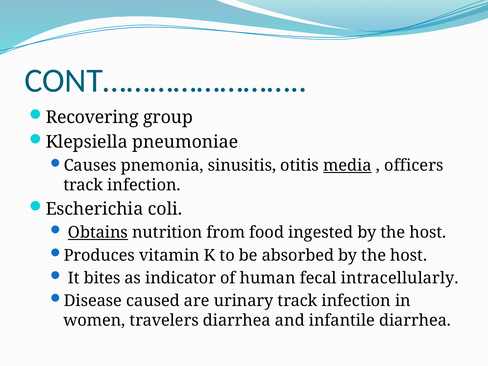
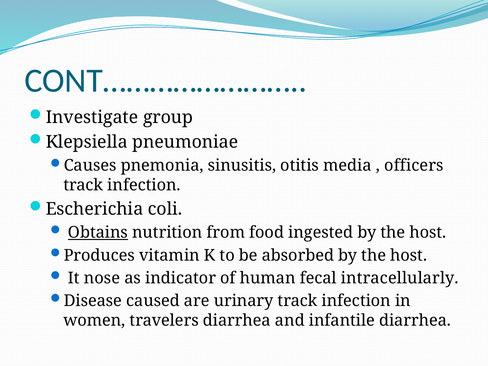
Recovering: Recovering -> Investigate (92, 117)
media underline: present -> none (347, 166)
bites: bites -> nose (102, 278)
